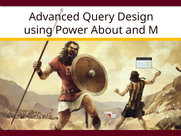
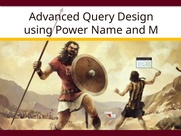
About: About -> Name (107, 30)
